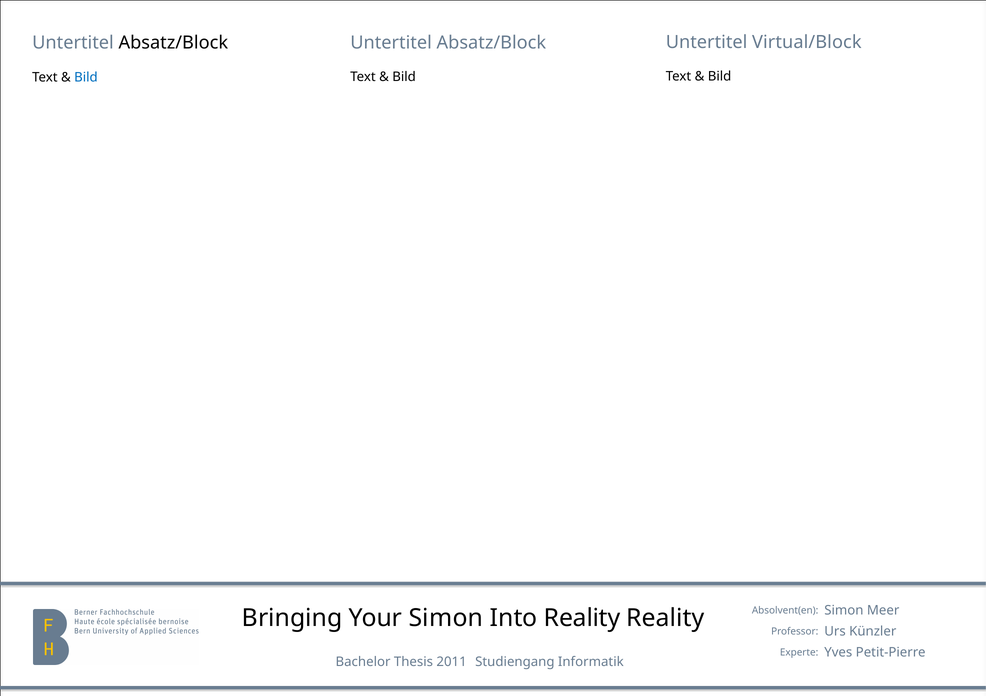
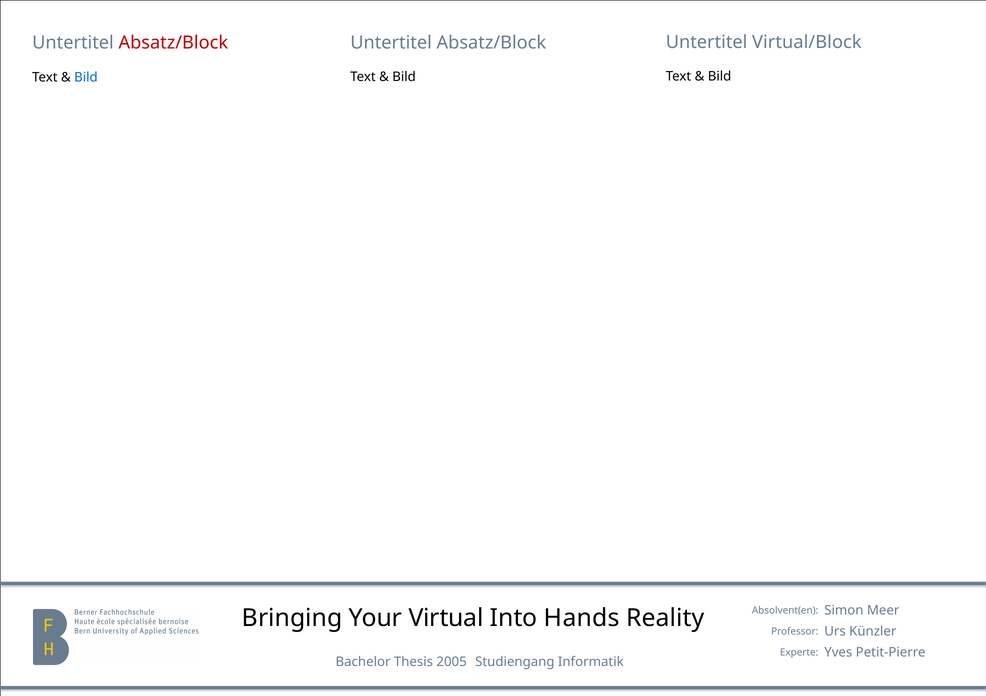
Absatz/Block colour: black -> red (173, 43)
Your Simon: Simon -> Virtual (446, 619)
Into Reality: Reality -> Hands (582, 619)
2011: 2011 -> 2005 (452, 662)
